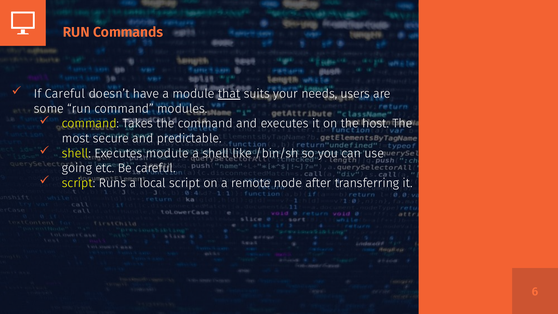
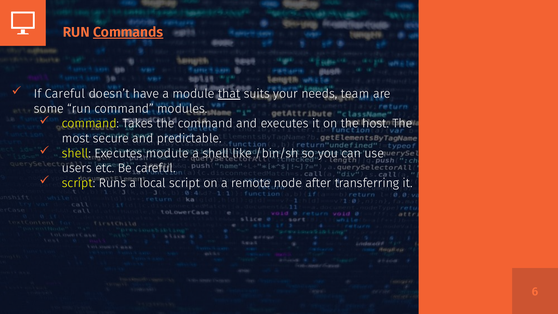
Commands underline: none -> present (128, 32)
users: users -> team (355, 94)
going: going -> users (77, 168)
